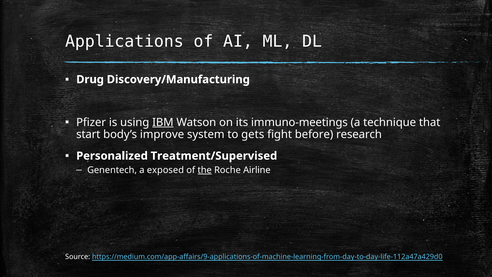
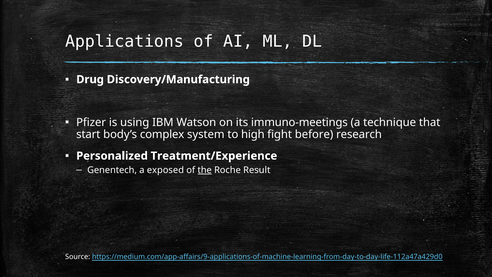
IBM underline: present -> none (163, 122)
improve: improve -> complex (162, 134)
gets: gets -> high (253, 134)
Treatment/Supervised: Treatment/Supervised -> Treatment/Experience (214, 156)
Airline: Airline -> Result (257, 170)
